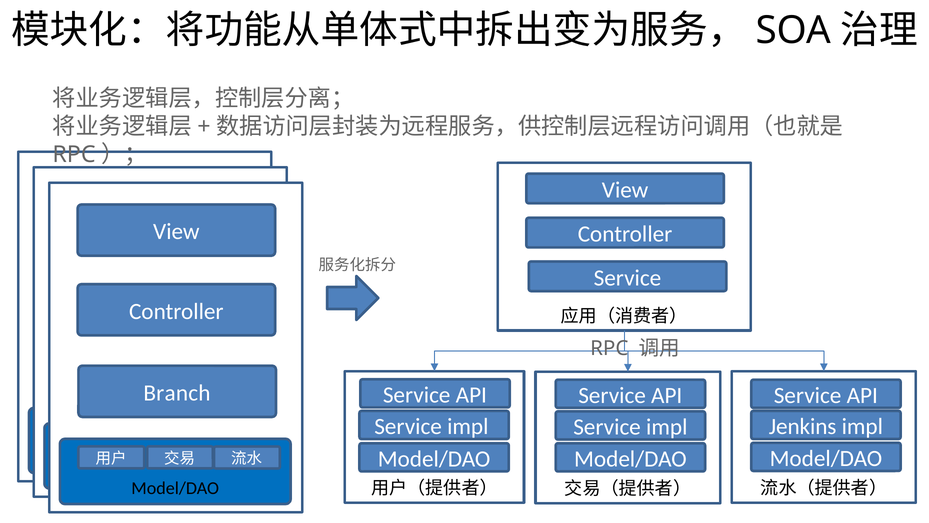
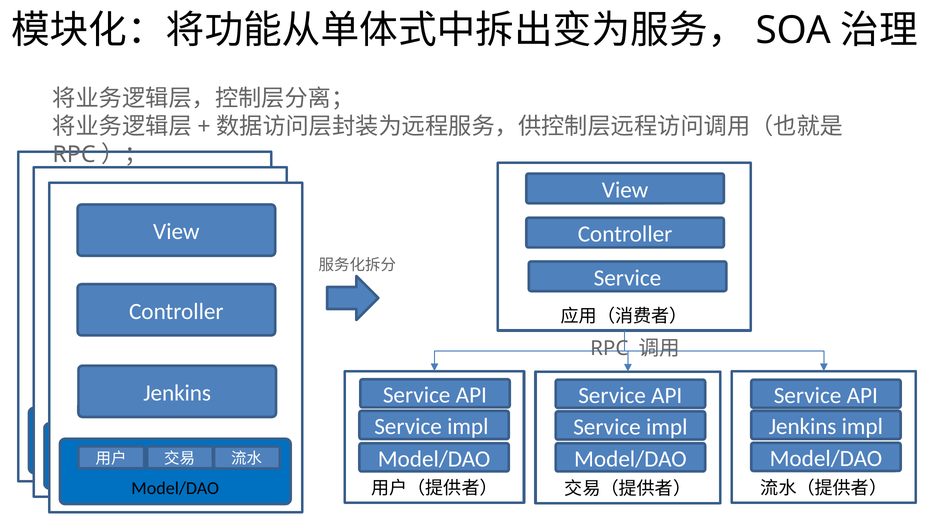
Branch: Branch -> Jenkins (177, 393)
